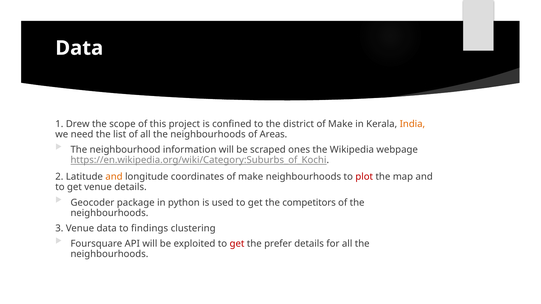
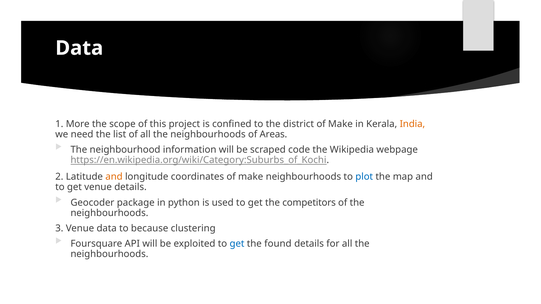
Drew: Drew -> More (78, 124)
ones: ones -> code (299, 150)
plot colour: red -> blue (364, 177)
findings: findings -> because (150, 228)
get colour: red -> blue (237, 244)
prefer: prefer -> found (278, 244)
